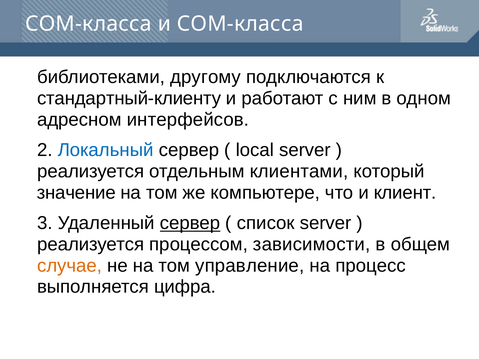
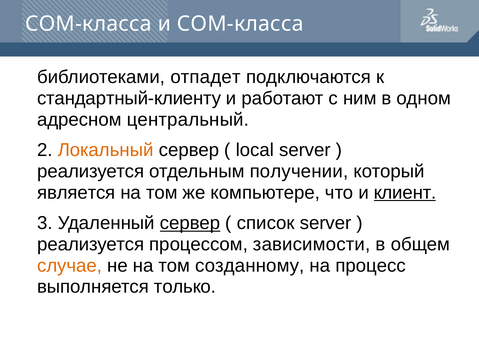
другому: другому -> отпадет (205, 77)
интерфейсов: интерфейсов -> центральный (188, 120)
Локальный colour: blue -> orange (106, 150)
клиентами: клиентами -> получении (299, 171)
значение: значение -> является (76, 193)
клиент underline: none -> present (405, 193)
управление: управление -> созданному (250, 266)
цифра: цифра -> только (185, 287)
